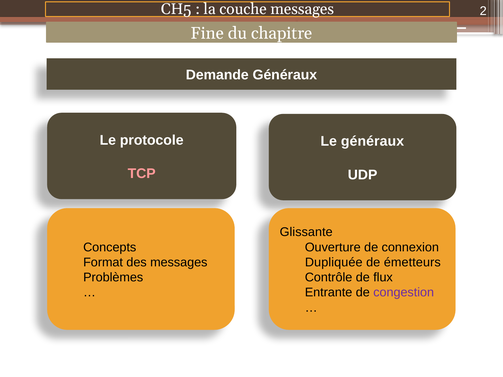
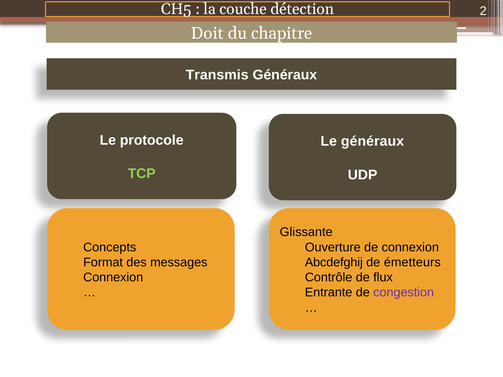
couche messages: messages -> détection (302, 9)
Fine: Fine -> Doit (207, 33)
Demande: Demande -> Transmis (217, 75)
TCP colour: pink -> light green (142, 174)
Dupliquée: Dupliquée -> Abcdefghij (334, 262)
Problèmes: Problèmes -> Connexion (113, 278)
